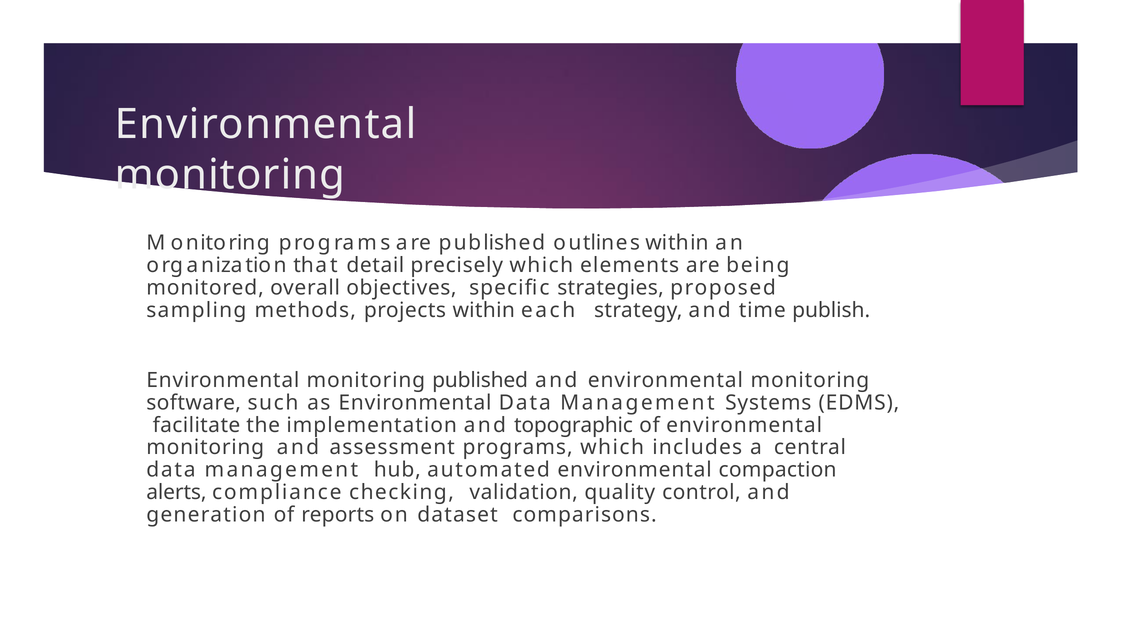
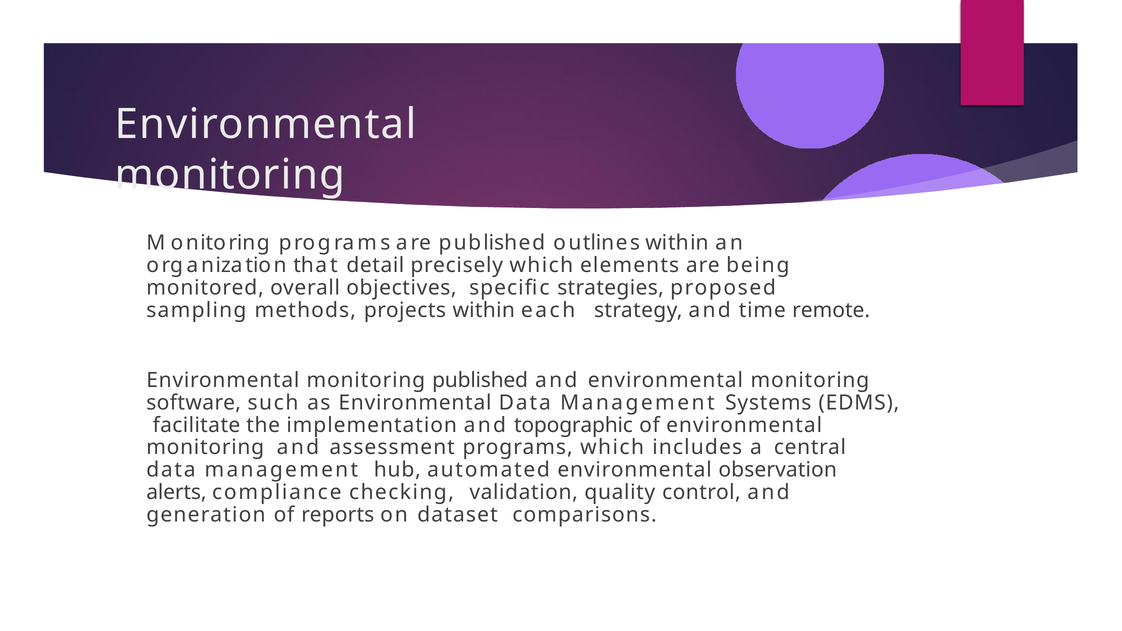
publish: publish -> remote (831, 310)
compaction: compaction -> observation (778, 470)
